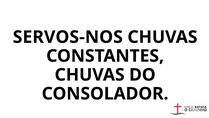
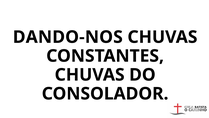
SERVOS-NOS: SERVOS-NOS -> DANDO-NOS (68, 37)
